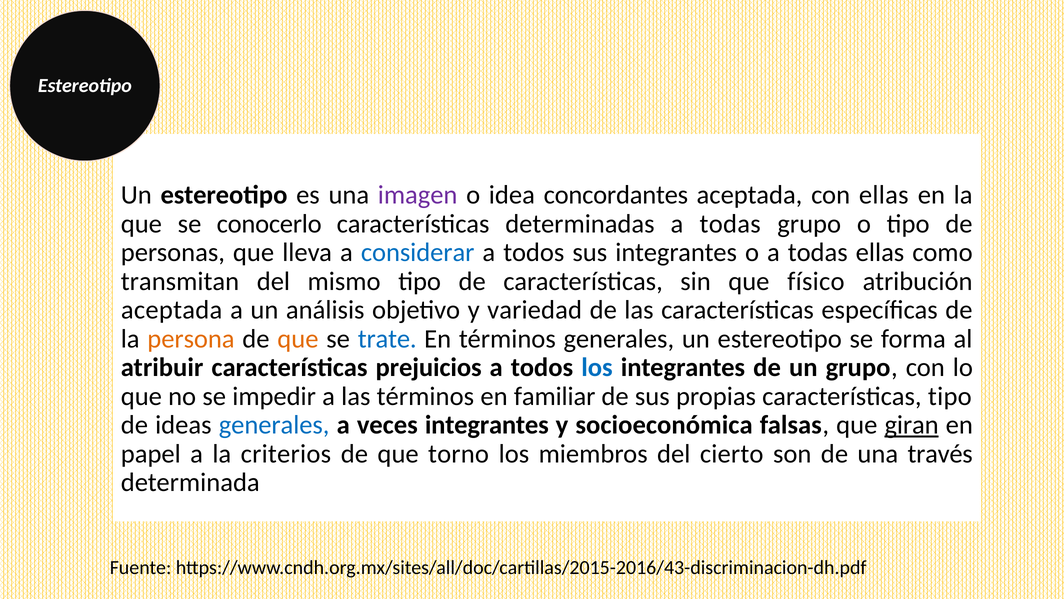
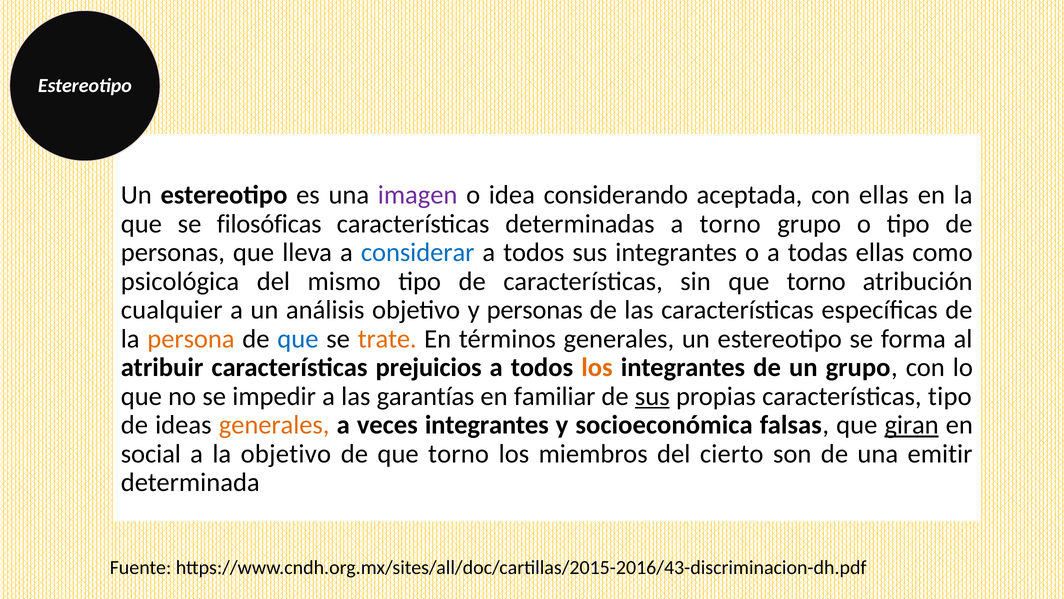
concordantes: concordantes -> considerando (616, 195)
conocerlo: conocerlo -> filosóficas (269, 224)
determinadas a todas: todas -> torno (730, 224)
transmitan: transmitan -> psicológica (180, 281)
sin que físico: físico -> torno (816, 281)
aceptada: aceptada -> cualquier (172, 310)
y variedad: variedad -> personas (535, 310)
que colour: orange -> blue (298, 339)
trate colour: blue -> orange (387, 339)
los colour: blue -> orange (597, 367)
las términos: términos -> garantías (426, 396)
sus underline: none -> present (652, 396)
generales colour: blue -> orange (274, 425)
papel: papel -> social (151, 453)
la criterios: criterios -> objetivo (286, 453)
través: través -> emitir (940, 453)
